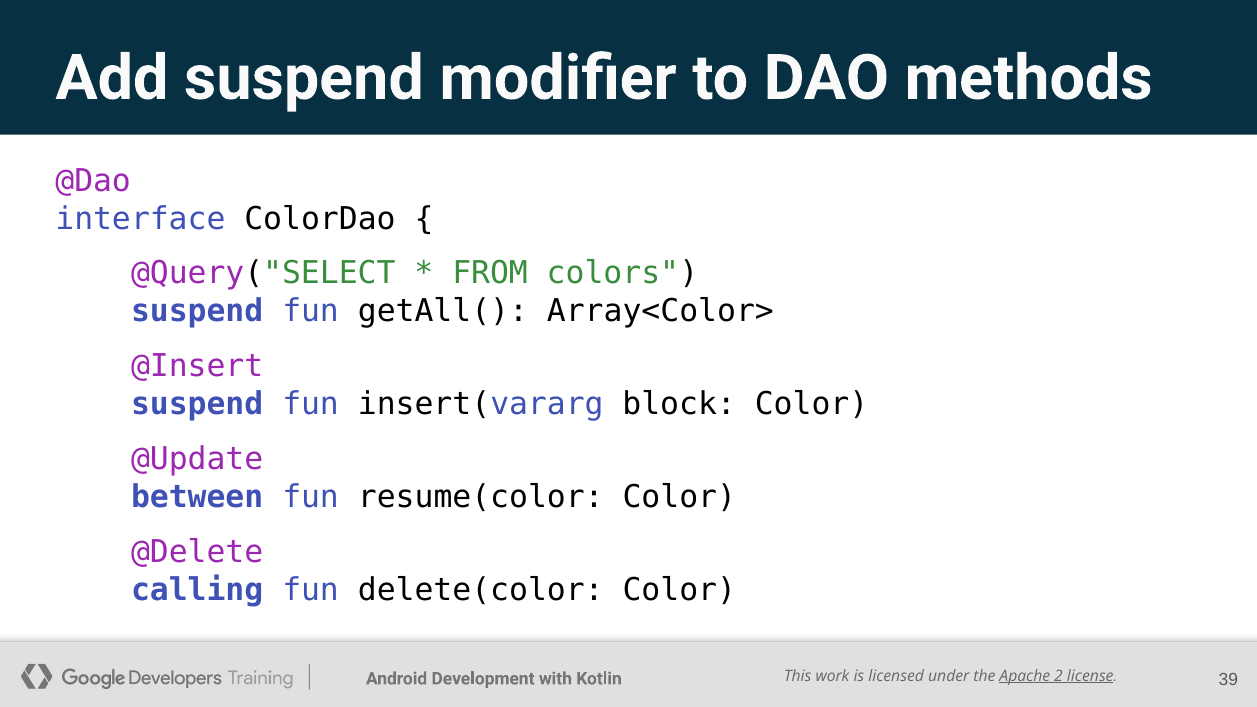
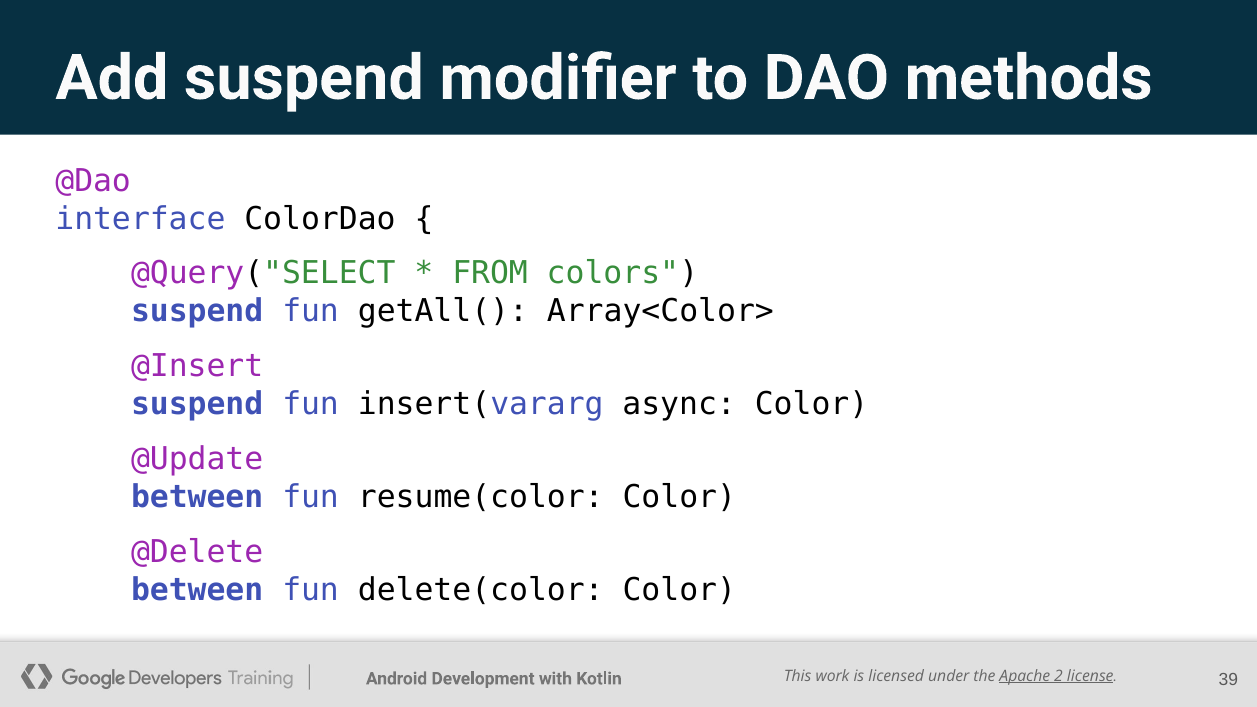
block: block -> async (679, 404)
calling: calling -> between (197, 590)
